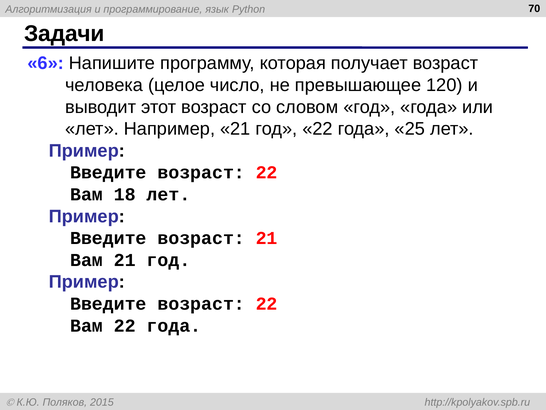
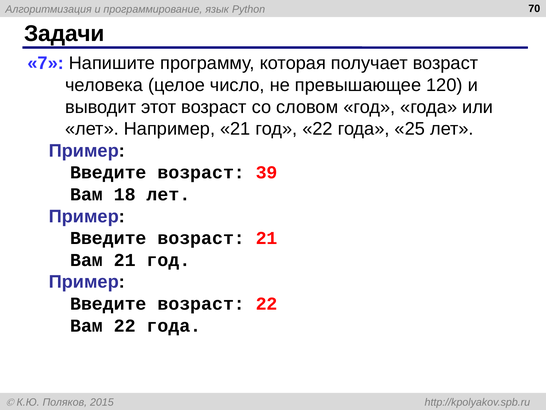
6: 6 -> 7 (46, 63)
22: 22 -> 39 (267, 172)
